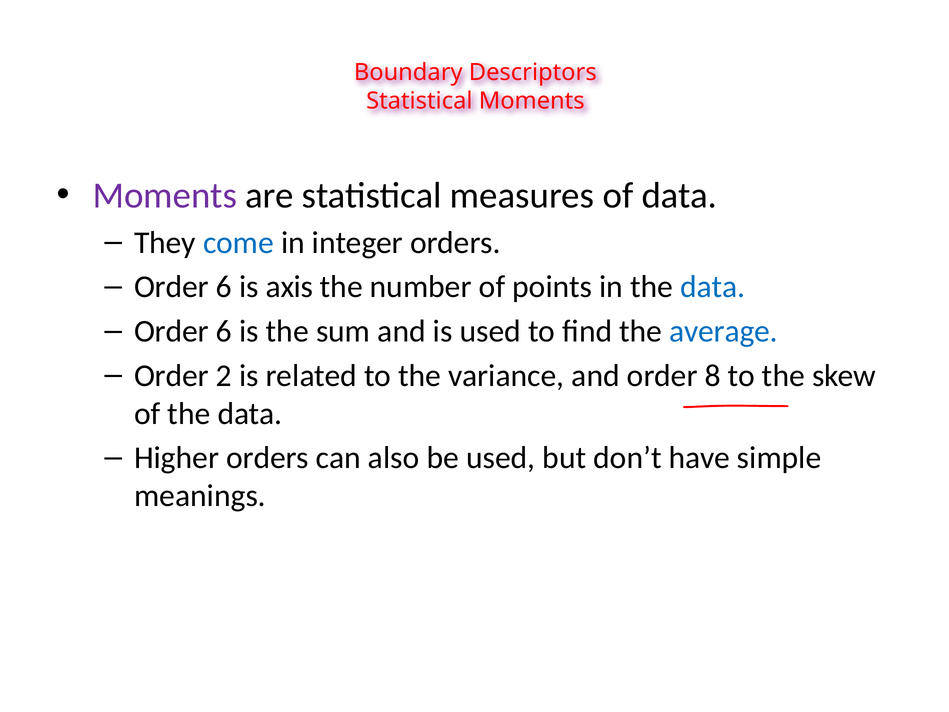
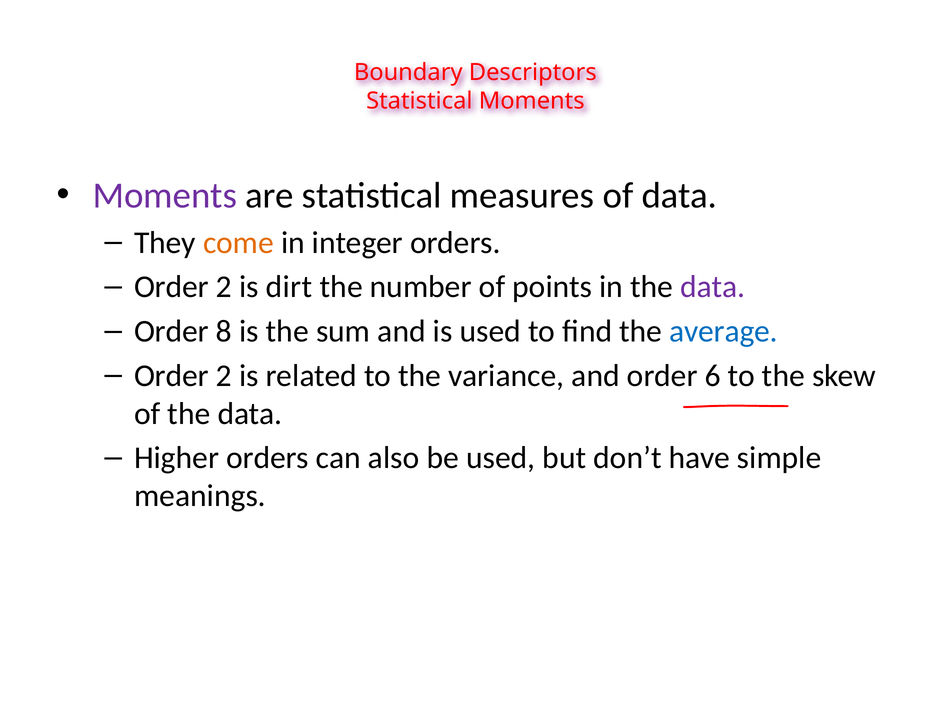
come colour: blue -> orange (238, 243)
6: 6 -> 2 (224, 287)
axis: axis -> dirt (289, 287)
data colour: blue -> purple (713, 287)
6: 6 -> 8 (224, 331)
8: 8 -> 6 (713, 375)
